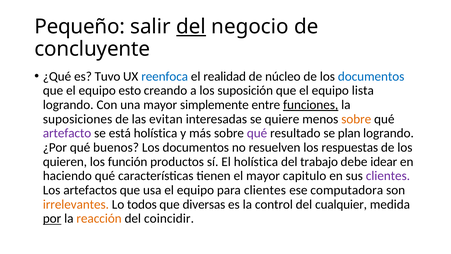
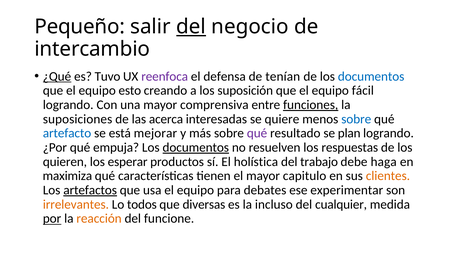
concluyente: concluyente -> intercambio (92, 49)
¿Qué underline: none -> present (57, 76)
reenfoca colour: blue -> purple (165, 76)
realidad: realidad -> defensa (225, 76)
núcleo: núcleo -> tenían (283, 76)
lista: lista -> fácil (363, 90)
simplemente: simplemente -> comprensiva (214, 105)
evitan: evitan -> acerca (166, 119)
sobre colour: orange -> blue (356, 119)
artefacto colour: purple -> blue (67, 133)
está holística: holística -> mejorar (155, 133)
buenos: buenos -> empuja (116, 147)
documentos underline: none -> present (196, 147)
función: función -> esperar (128, 162)
idear: idear -> haga (384, 162)
haciendo: haciendo -> maximiza (67, 176)
clientes colour: purple -> orange (388, 176)
artefactos underline: none -> present (90, 190)
para clientes: clientes -> debates (265, 190)
computadora: computadora -> experimentar (347, 190)
control: control -> incluso (274, 204)
coincidir: coincidir -> funcione (169, 218)
